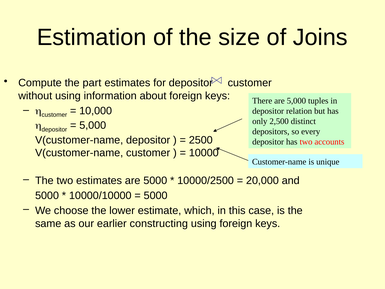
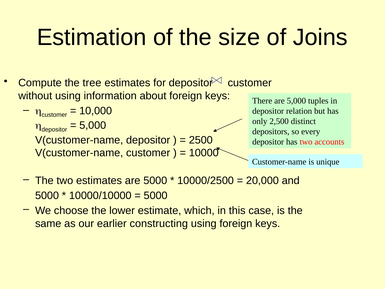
part: part -> tree (92, 83)
